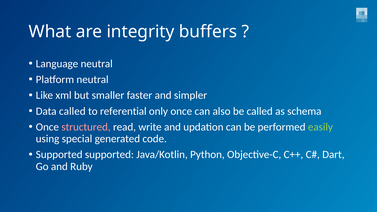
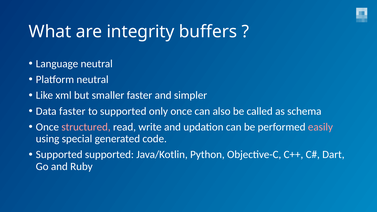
Data called: called -> faster (72, 111)
to referential: referential -> supported (123, 111)
easily colour: light green -> pink (320, 127)
